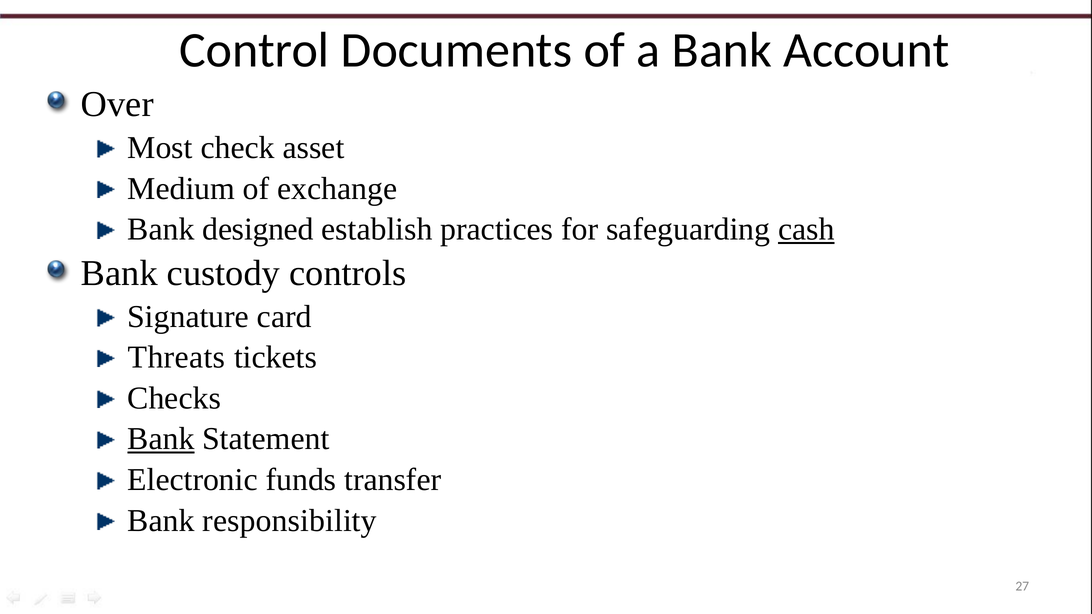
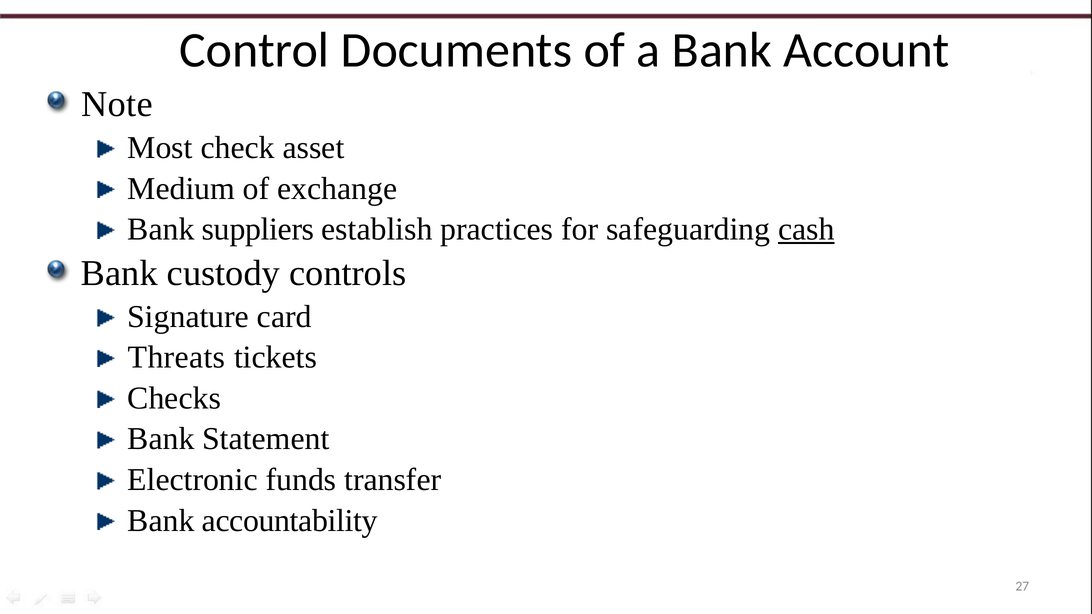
Over: Over -> Note (117, 105)
designed: designed -> suppliers (258, 229)
Bank underline: present -> none (161, 439)
responsibility: responsibility -> accountability (290, 521)
